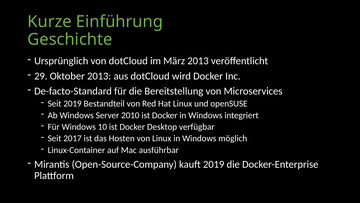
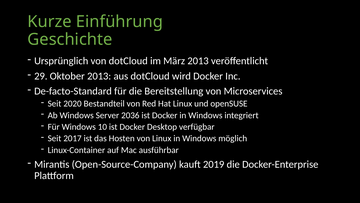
Seit 2019: 2019 -> 2020 (72, 103)
2010: 2010 -> 2036 (130, 115)
